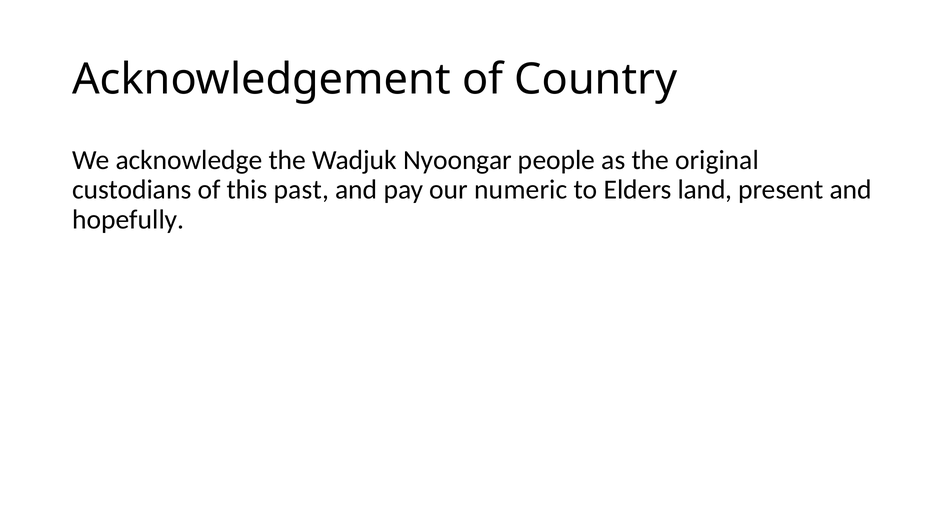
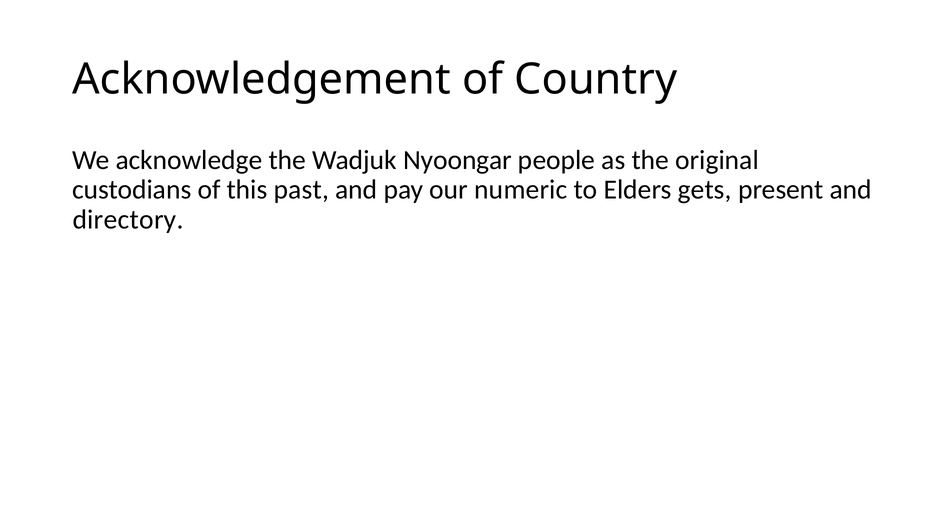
land: land -> gets (705, 190)
hopefully: hopefully -> directory (128, 220)
